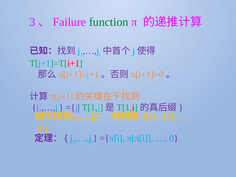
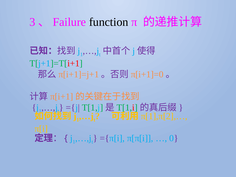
function colour: green -> black (109, 22)
